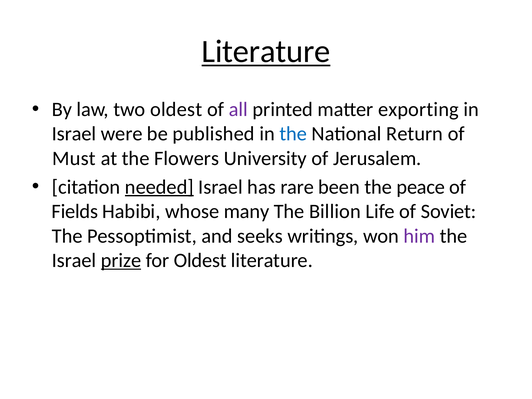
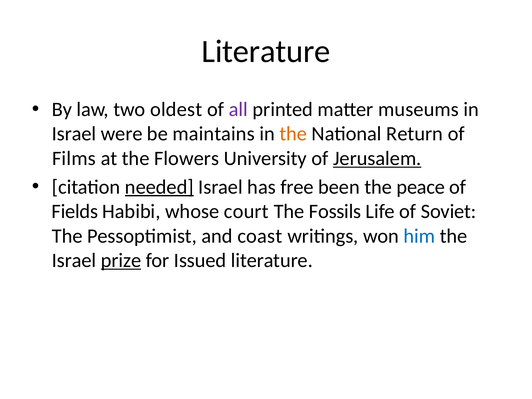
Literature underline: present -> none (266, 51)
exporting: exporting -> museums (419, 109)
published: published -> maintains (214, 134)
the colour: blue -> orange (293, 134)
Must: Must -> Films (74, 158)
Jerusalem underline: none -> present (377, 158)
rare: rare -> free (297, 187)
many: many -> court (246, 211)
Billion: Billion -> Fossils (335, 211)
seeks: seeks -> coast (260, 236)
him colour: purple -> blue (419, 236)
for Oldest: Oldest -> Issued (200, 260)
